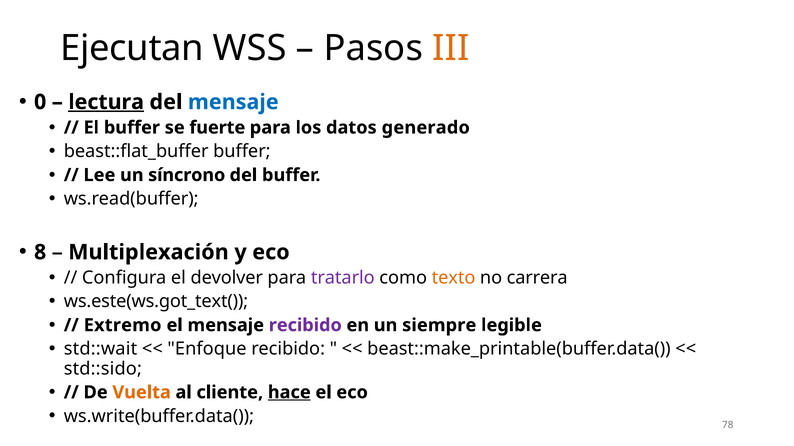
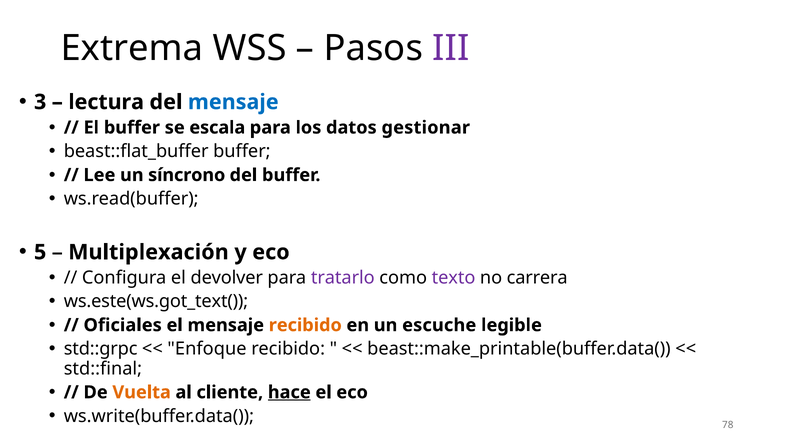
Ejecutan: Ejecutan -> Extrema (132, 48)
III colour: orange -> purple (451, 48)
0: 0 -> 3 (40, 102)
lectura underline: present -> none (106, 102)
fuerte: fuerte -> escala (217, 128)
generado: generado -> gestionar (426, 128)
8: 8 -> 5 (40, 253)
texto colour: orange -> purple (454, 278)
Extremo: Extremo -> Oficiales (123, 326)
recibido colour: purple -> orange (305, 326)
siempre: siempre -> escuche (439, 326)
std::wait: std::wait -> std::grpc (101, 349)
std::sido: std::sido -> std::final (103, 369)
